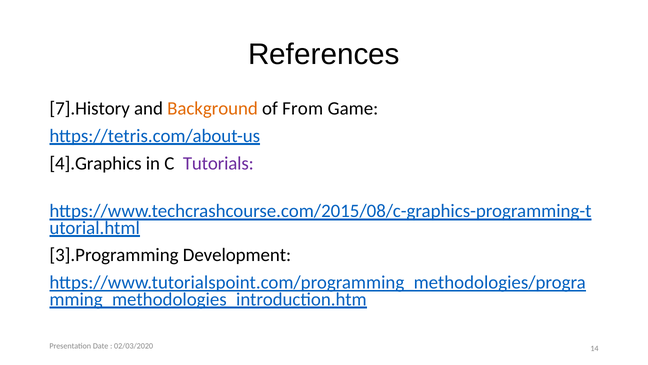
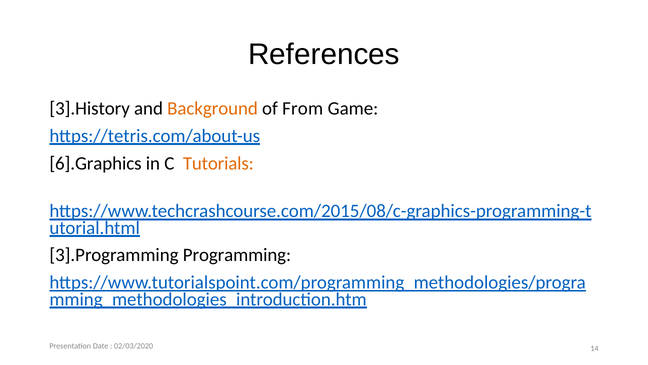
7].History: 7].History -> 3].History (90, 108)
4].Graphics: 4].Graphics -> 6].Graphics (96, 163)
Tutorials colour: purple -> orange (218, 163)
Development: Development -> Programming (237, 255)
